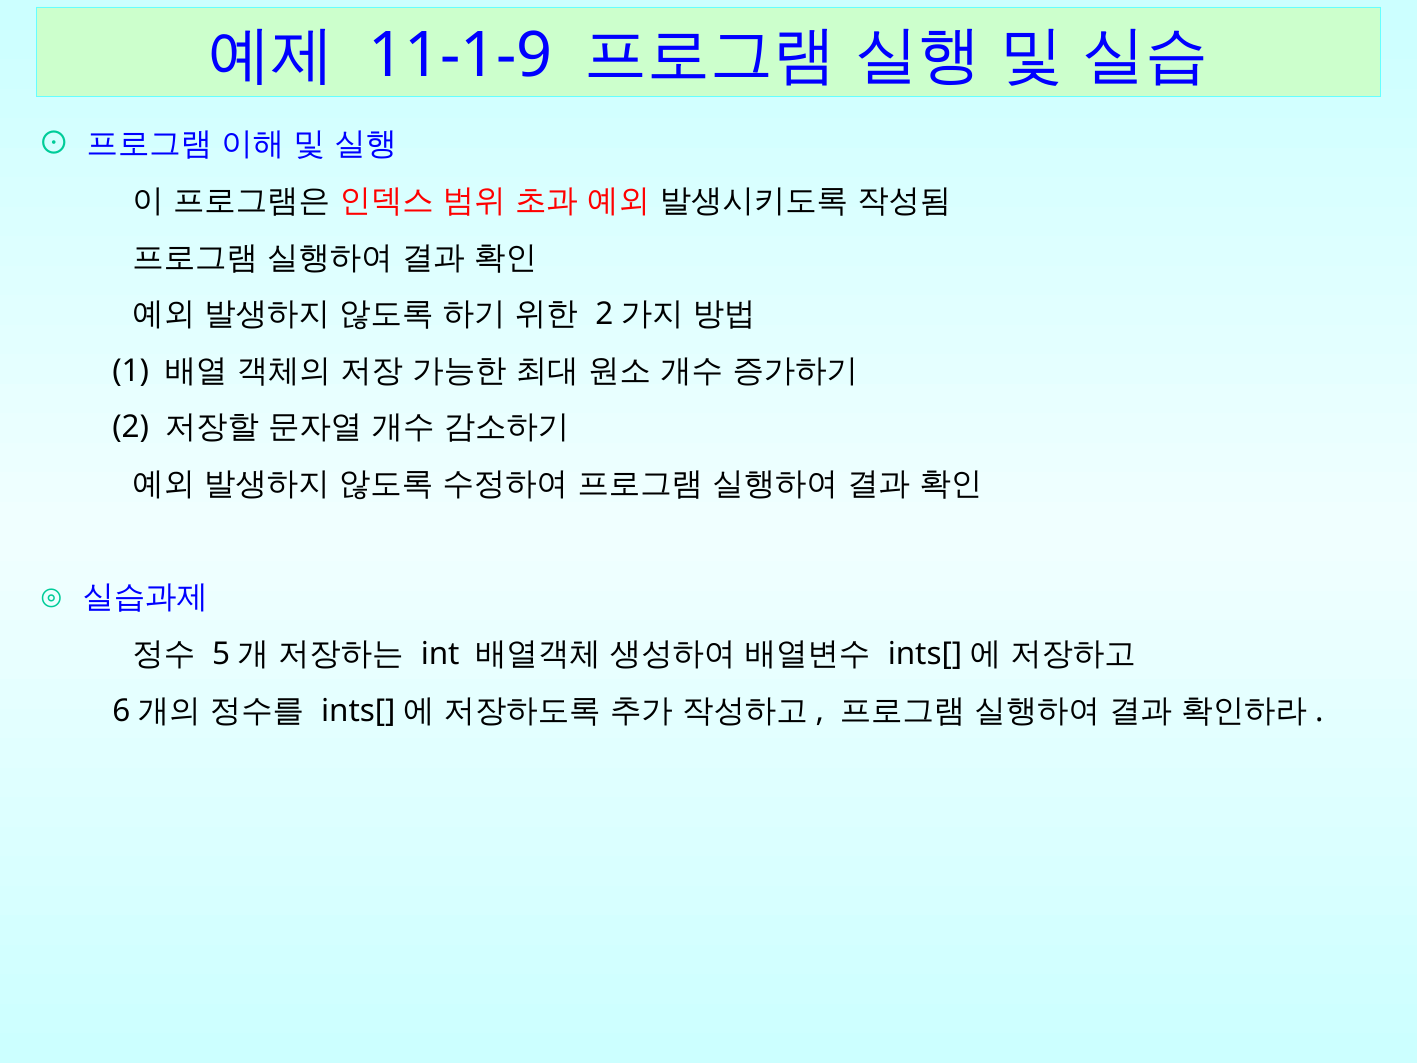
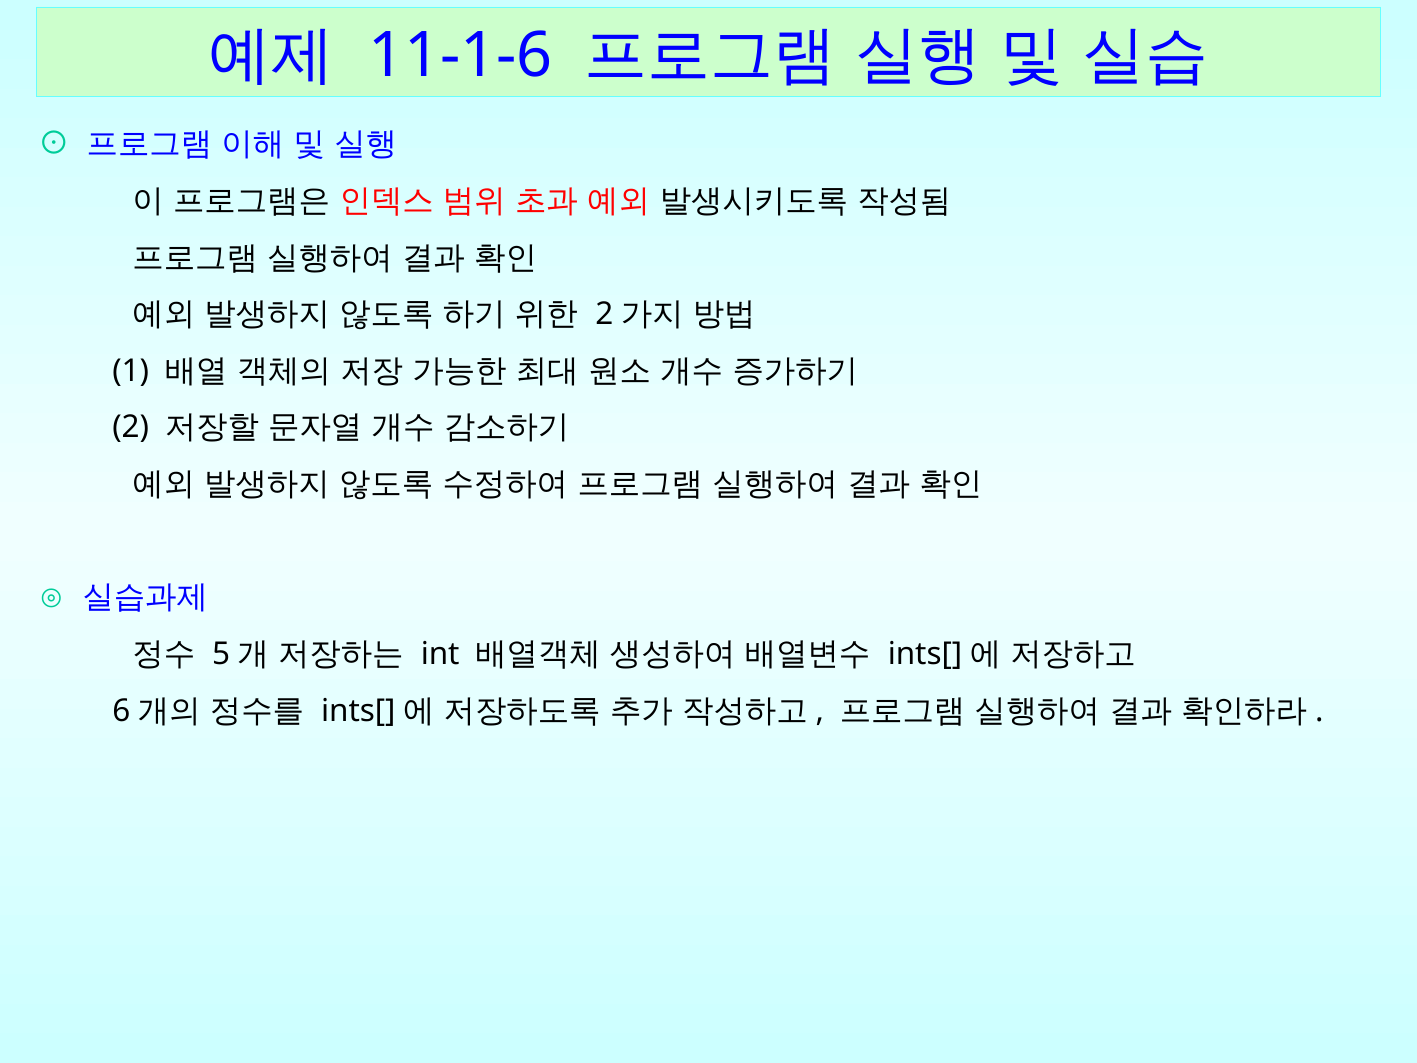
11-1-9: 11-1-9 -> 11-1-6 (461, 56)
